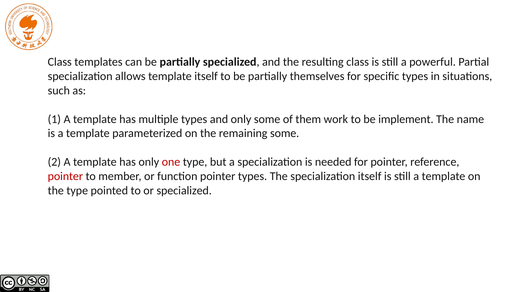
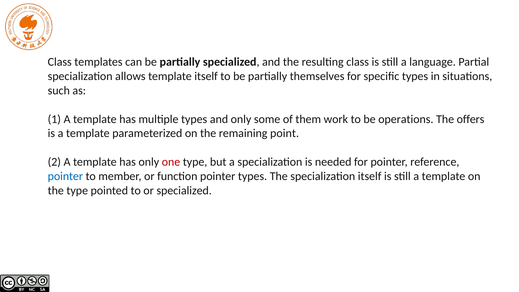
powerful: powerful -> language (433, 62)
implement: implement -> operations (406, 119)
name: name -> offers (471, 119)
remaining some: some -> point (285, 133)
pointer colour: red -> blue (65, 176)
